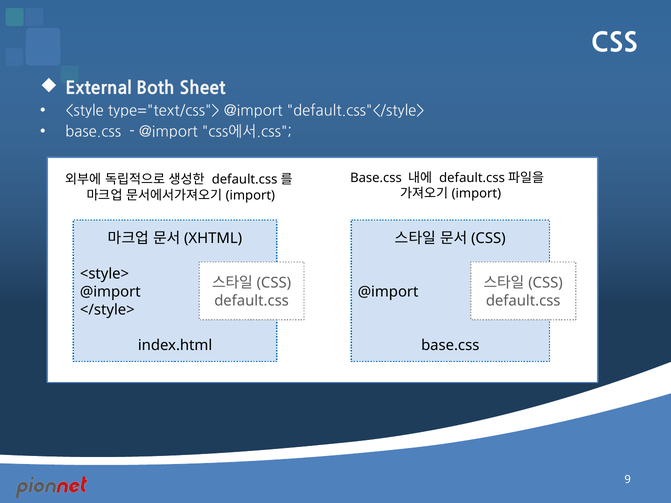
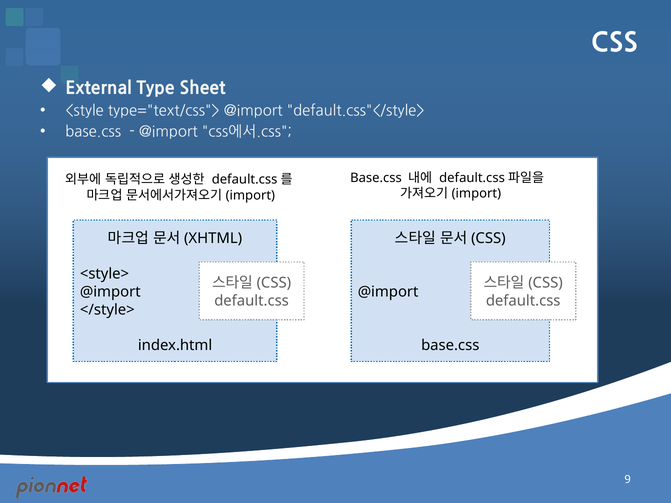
Both: Both -> Type (155, 89)
